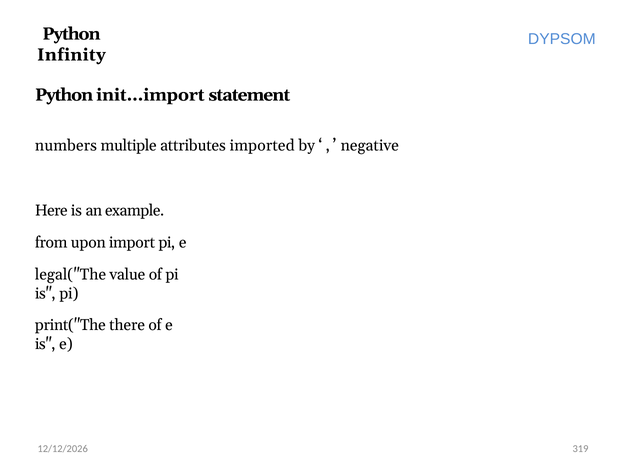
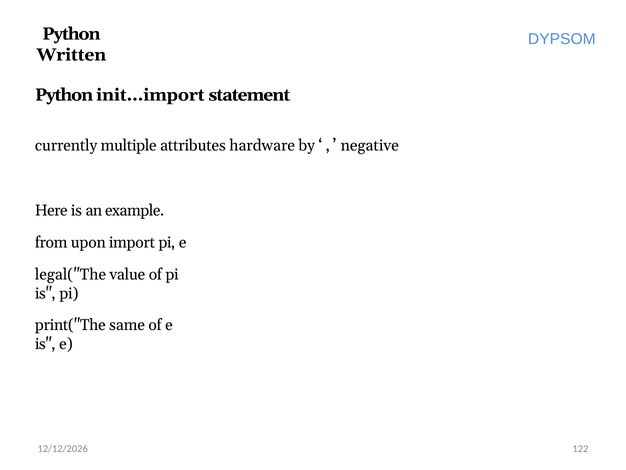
Infinity: Infinity -> Written (71, 55)
numbers: numbers -> currently (66, 146)
imported: imported -> hardware (262, 146)
there: there -> same (127, 325)
319: 319 -> 122 (580, 448)
